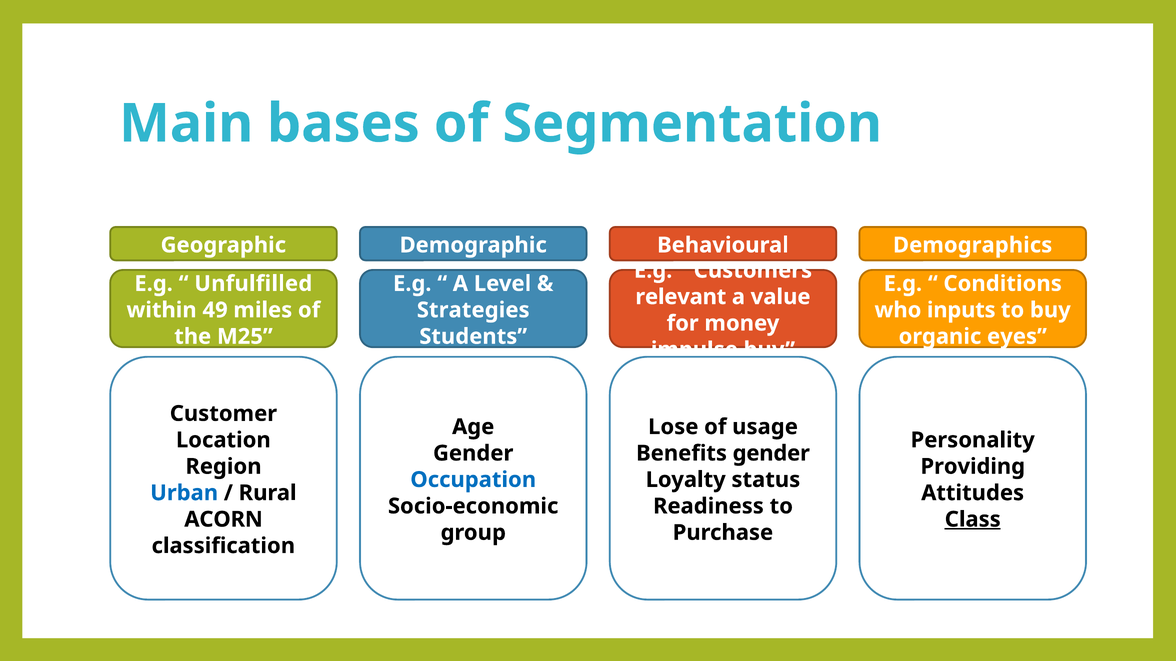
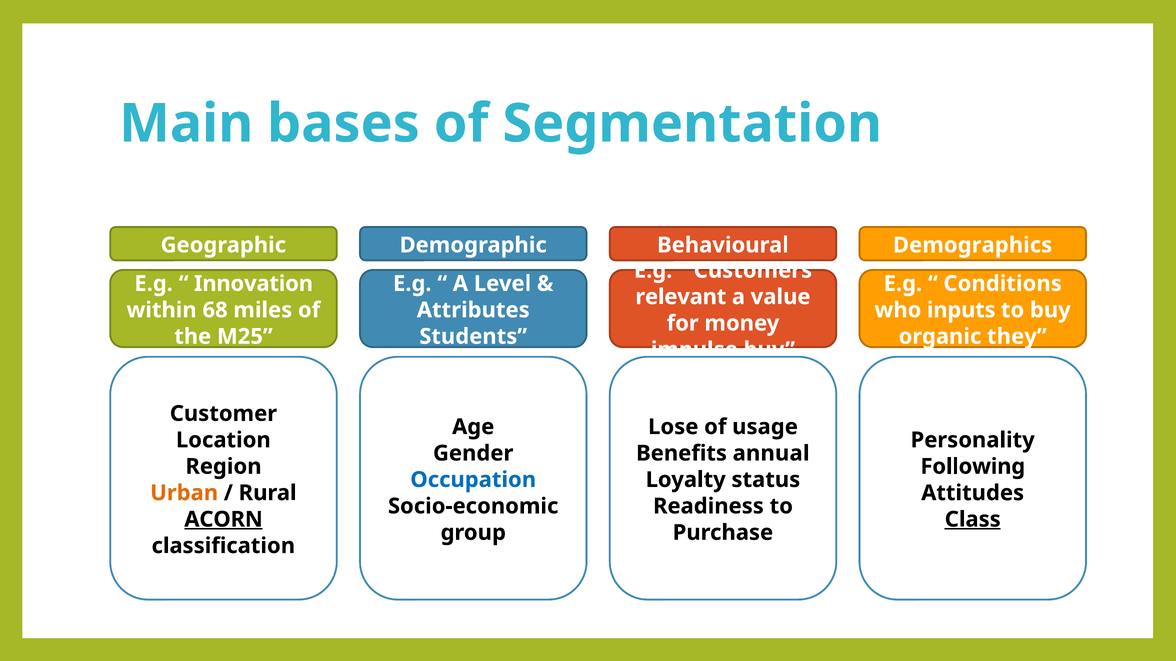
Unfulfilled: Unfulfilled -> Innovation (253, 284)
49: 49 -> 68 (215, 310)
Strategies: Strategies -> Attributes (473, 310)
eyes: eyes -> they (1017, 337)
Benefits gender: gender -> annual (771, 454)
Providing: Providing -> Following (973, 467)
Urban colour: blue -> orange (184, 493)
ACORN underline: none -> present (224, 520)
